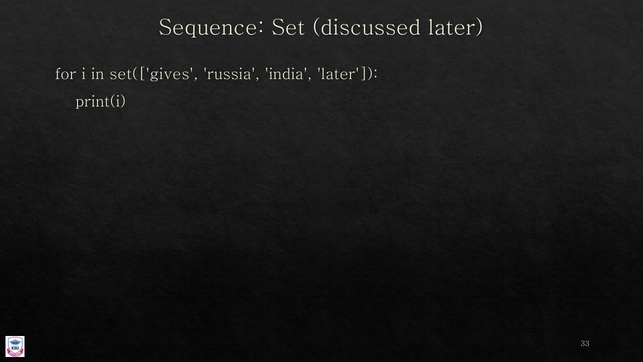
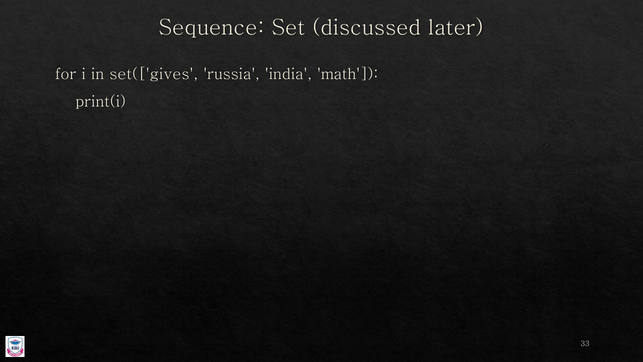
india later: later -> math (348, 74)
